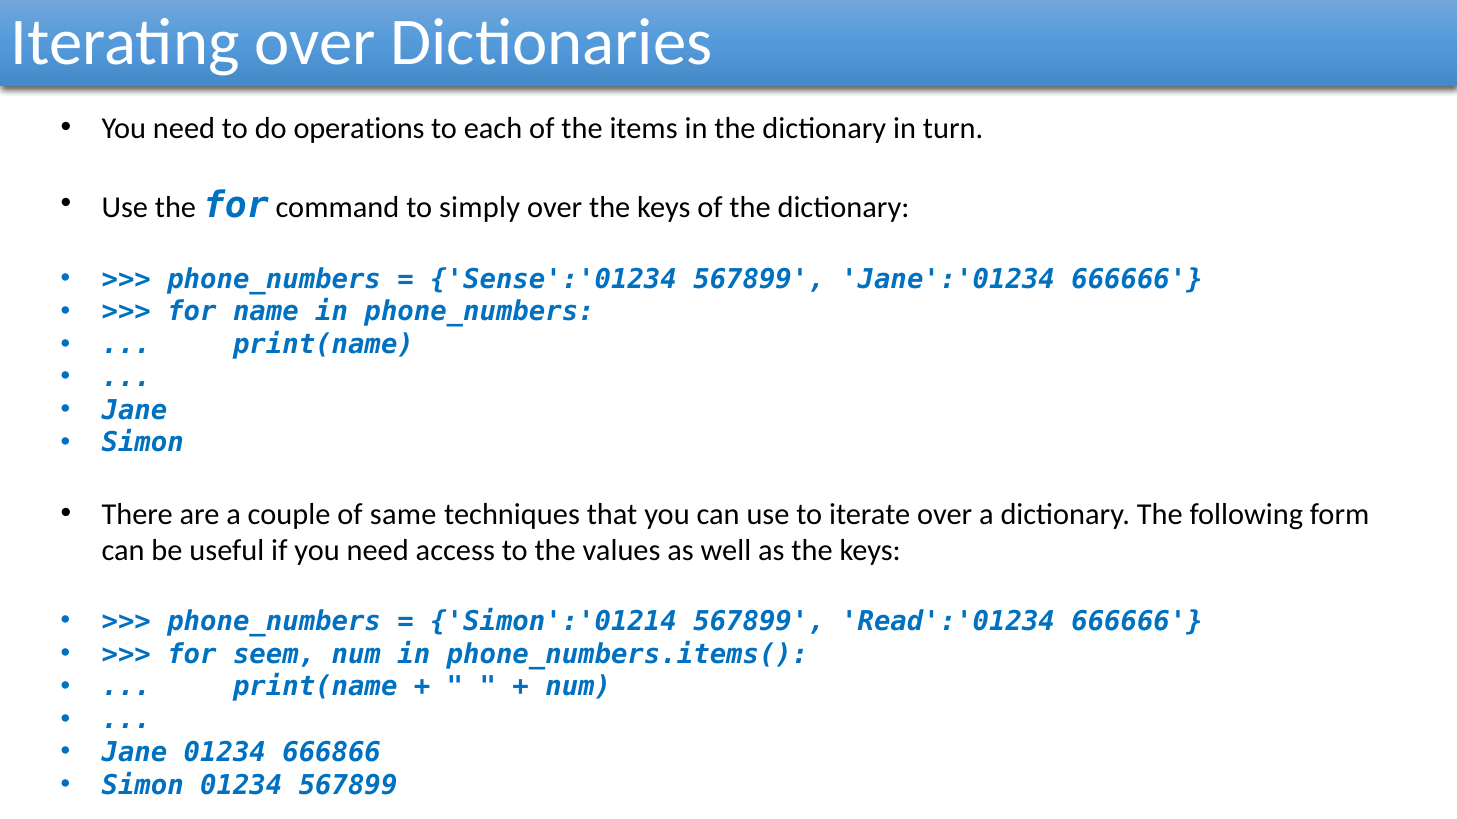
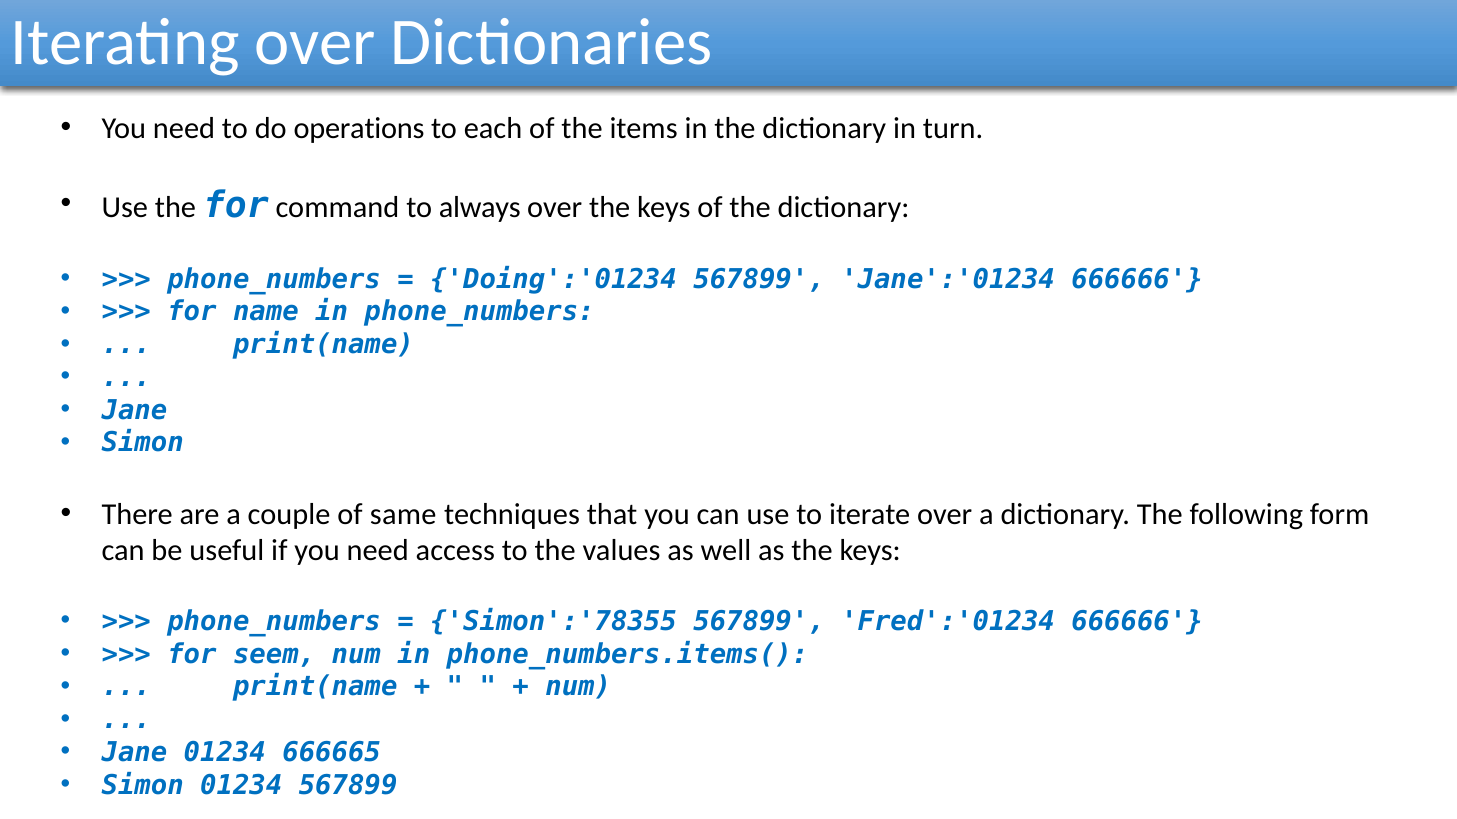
simply: simply -> always (480, 207)
Sense':'01234: Sense':'01234 -> Doing':'01234 (554, 279)
Simon':'01214: Simon':'01214 -> Simon':'78355 (554, 622)
Read':'01234: Read':'01234 -> Fred':'01234 (948, 622)
666866: 666866 -> 666665 (332, 753)
